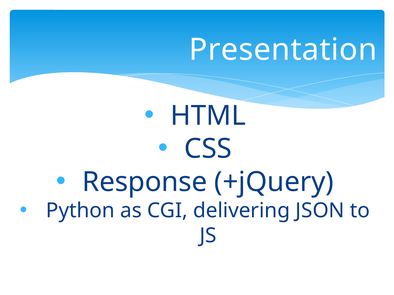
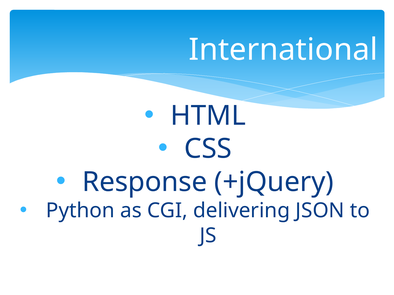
Presentation: Presentation -> International (283, 50)
